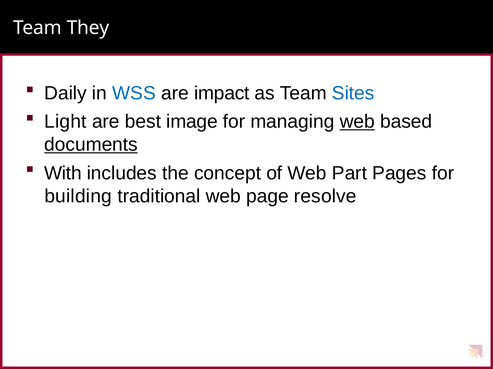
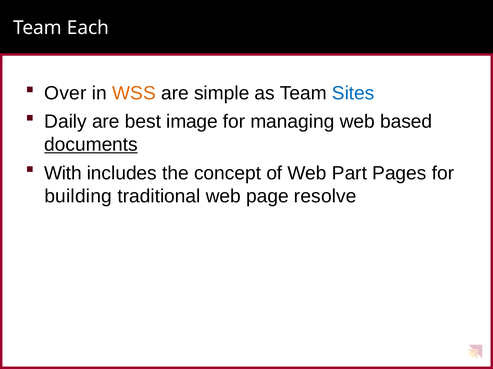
They: They -> Each (88, 28)
Daily: Daily -> Over (65, 93)
WSS colour: blue -> orange (134, 93)
impact: impact -> simple (222, 93)
Light: Light -> Daily (65, 122)
web underline: present -> none (357, 122)
